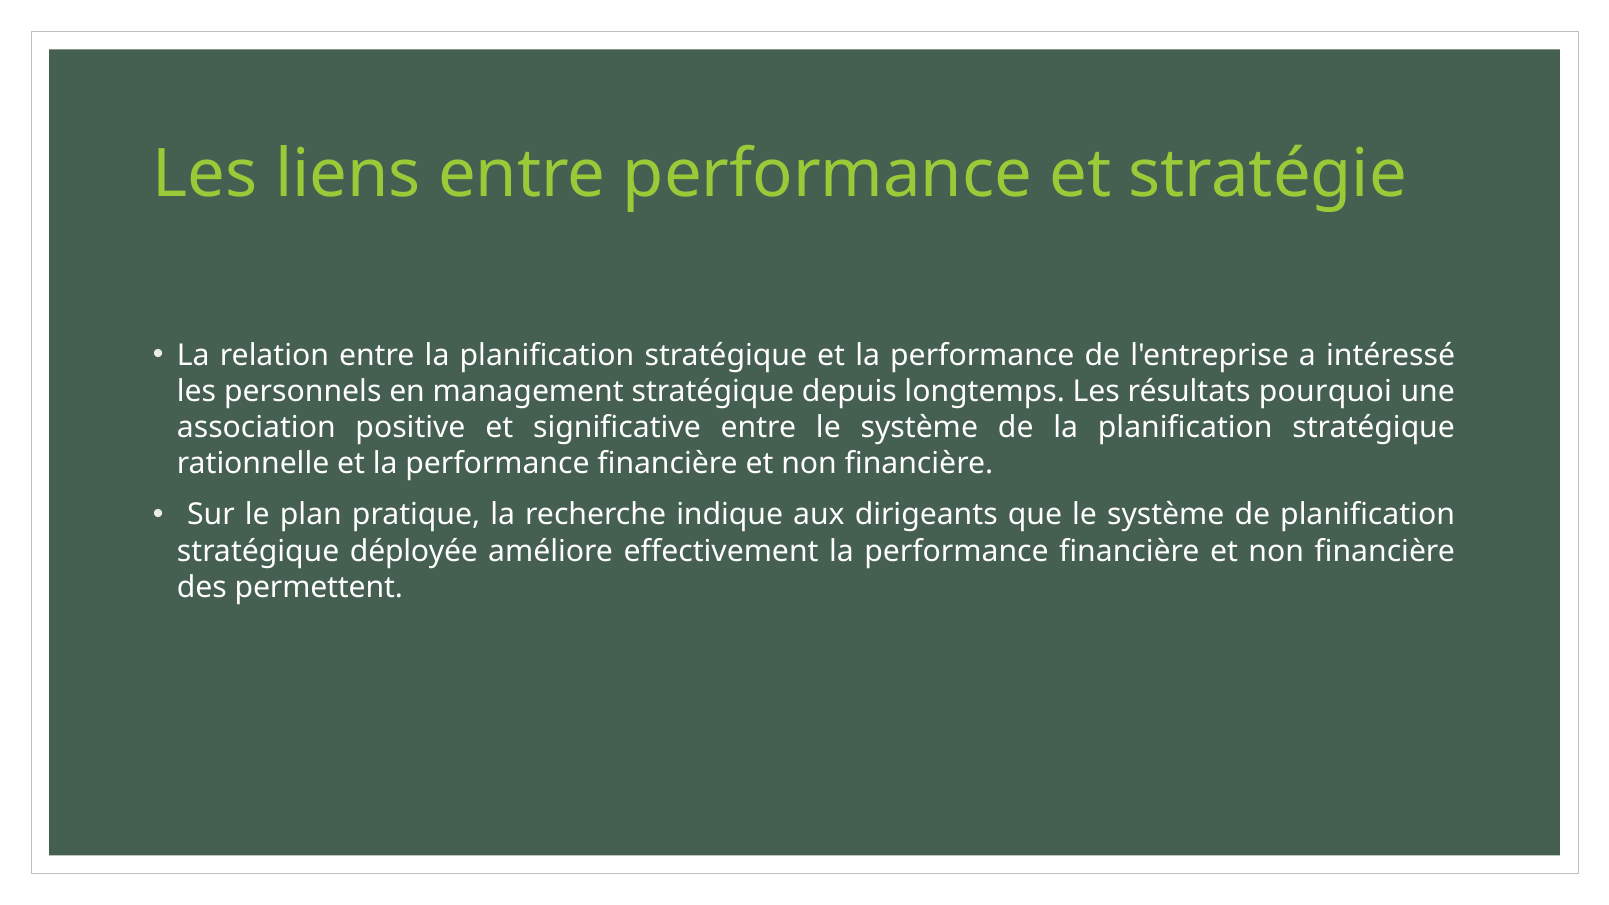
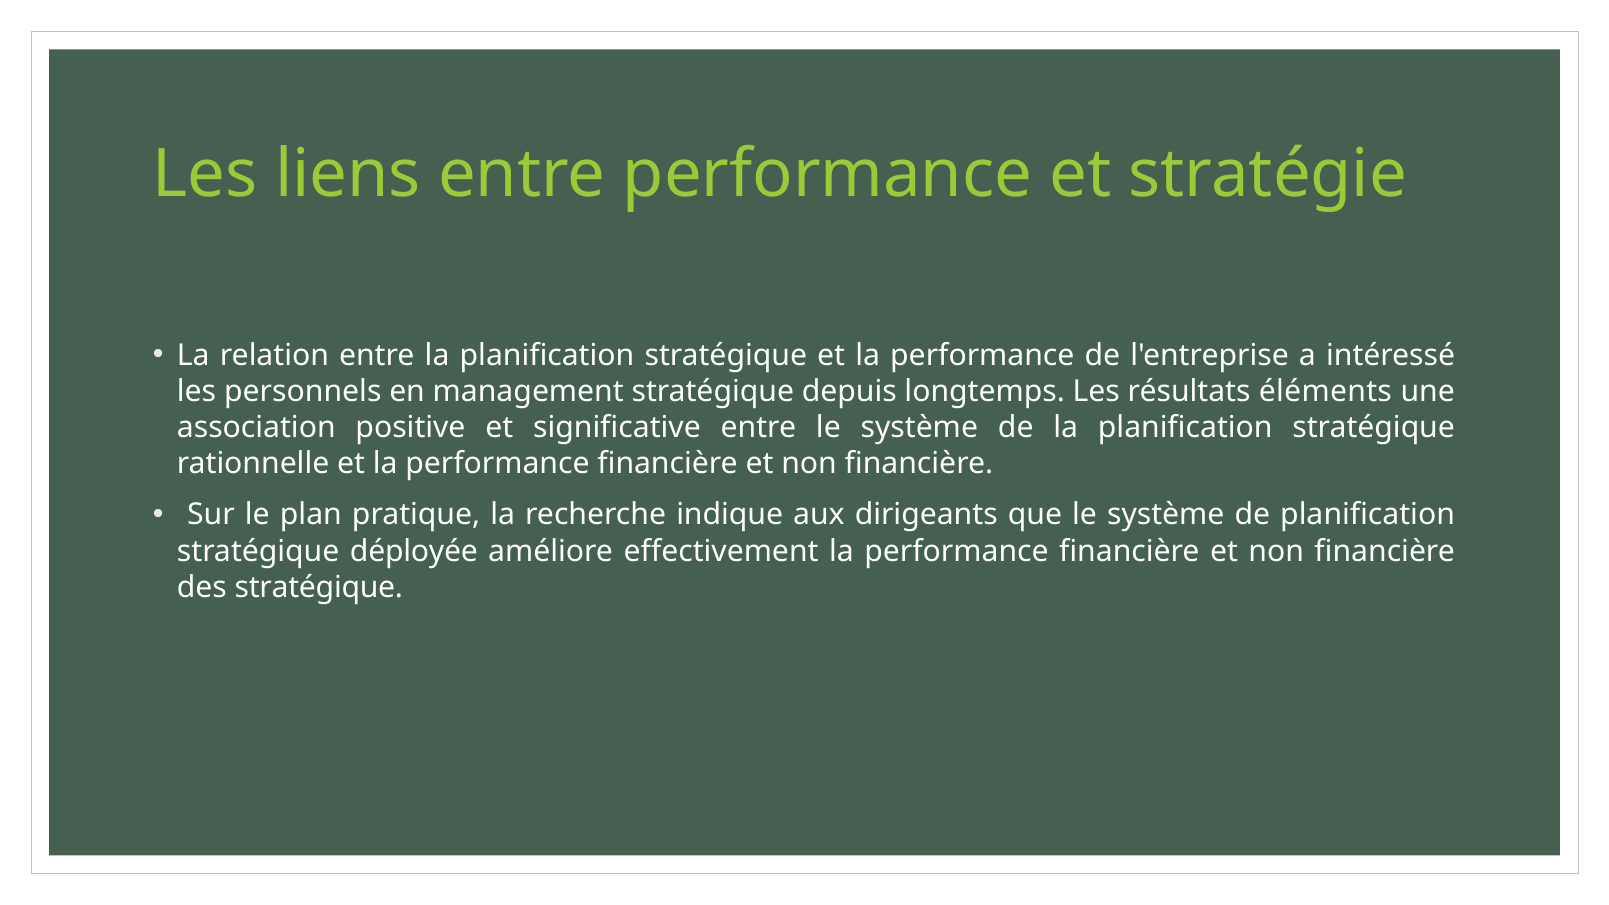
pourquoi: pourquoi -> éléments (1325, 391)
des permettent: permettent -> stratégique (319, 587)
